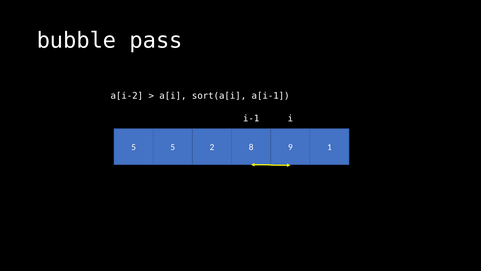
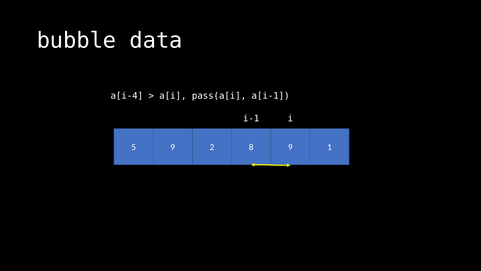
pass: pass -> data (156, 40)
a[i-2: a[i-2 -> a[i-4 (127, 96)
sort(a[i: sort(a[i -> pass(a[i (219, 96)
5 5: 5 -> 9 (173, 147)
